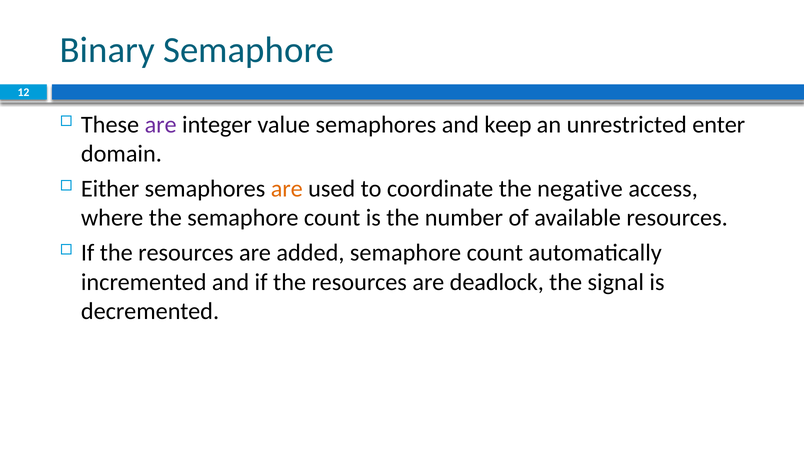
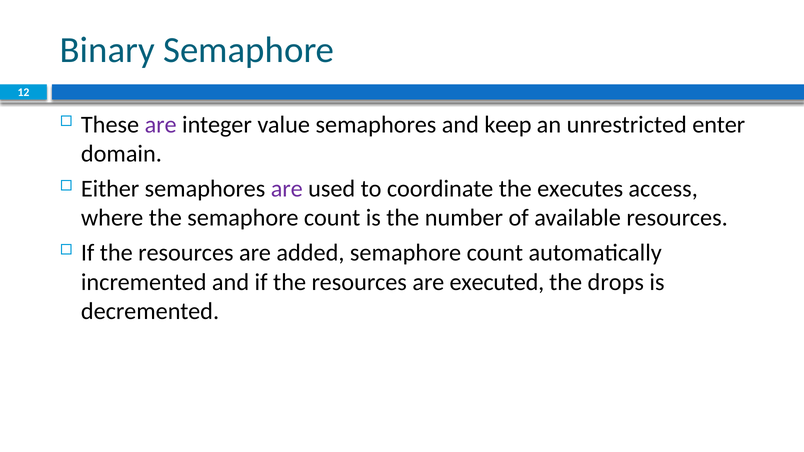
are colour: orange -> purple (287, 189)
negative: negative -> executes (580, 189)
deadlock: deadlock -> executed (497, 282)
signal: signal -> drops (616, 282)
